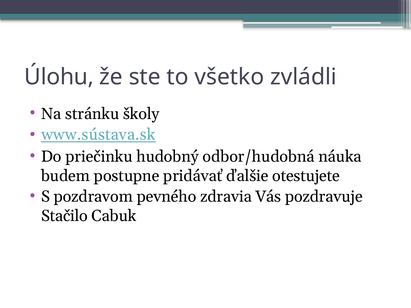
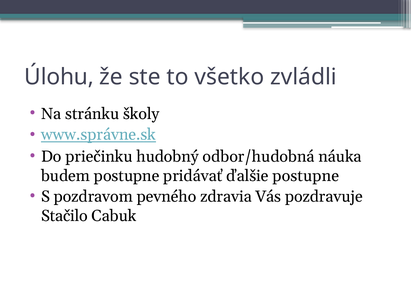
www.sústava.sk: www.sústava.sk -> www.správne.sk (98, 135)
ďalšie otestujete: otestujete -> postupne (306, 176)
